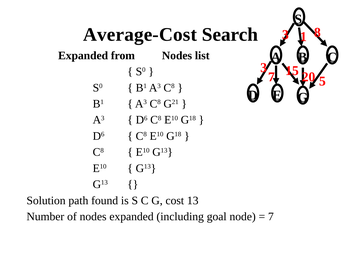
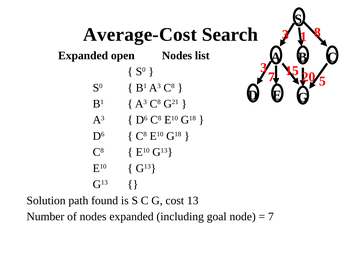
from: from -> open (123, 56)
